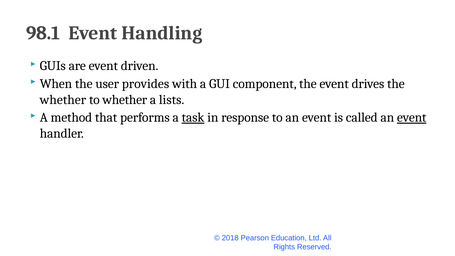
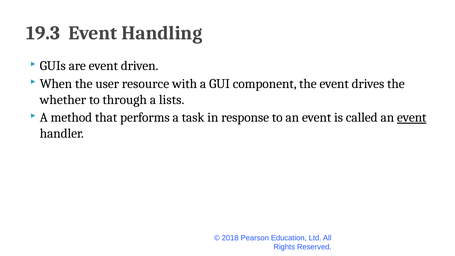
98.1: 98.1 -> 19.3 (43, 33)
provides: provides -> resource (146, 84)
to whether: whether -> through (125, 100)
task underline: present -> none (193, 117)
